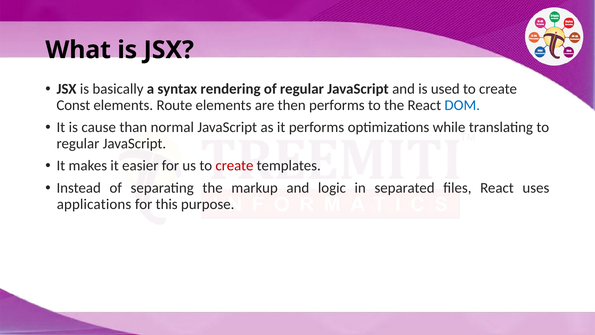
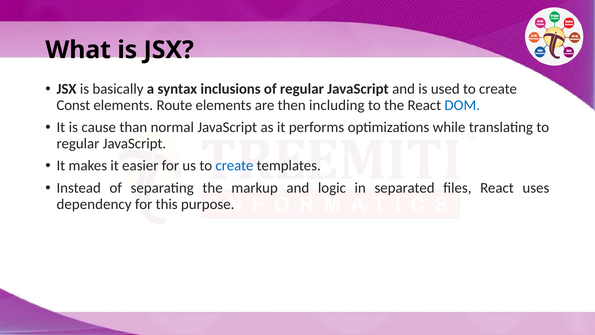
rendering: rendering -> inclusions (231, 89)
then performs: performs -> including (337, 105)
create colour: red -> blue (234, 166)
applications: applications -> dependency (94, 204)
